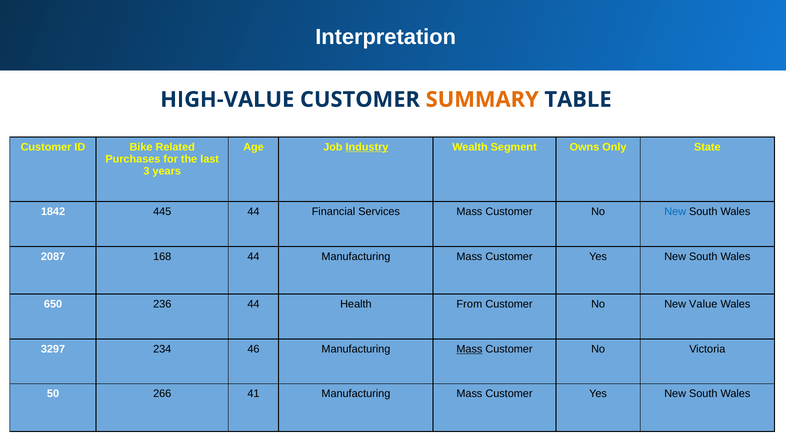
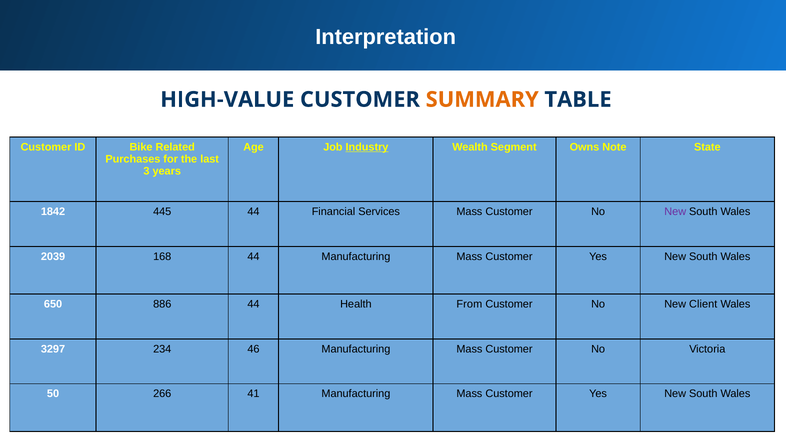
Only: Only -> Note (614, 147)
New colour: blue -> purple (675, 212)
2087: 2087 -> 2039 (53, 257)
236: 236 -> 886 (162, 304)
Value: Value -> Client (703, 304)
Mass underline: present -> none (469, 349)
